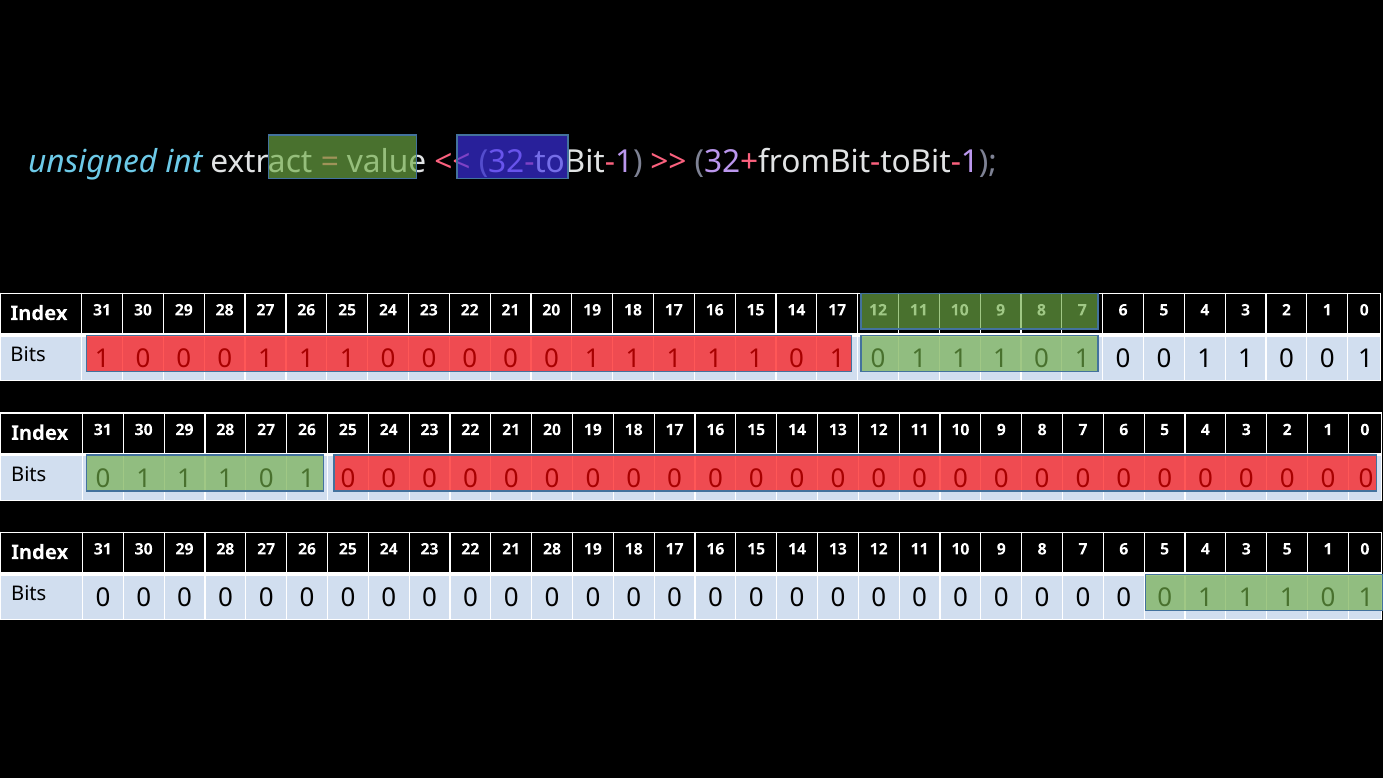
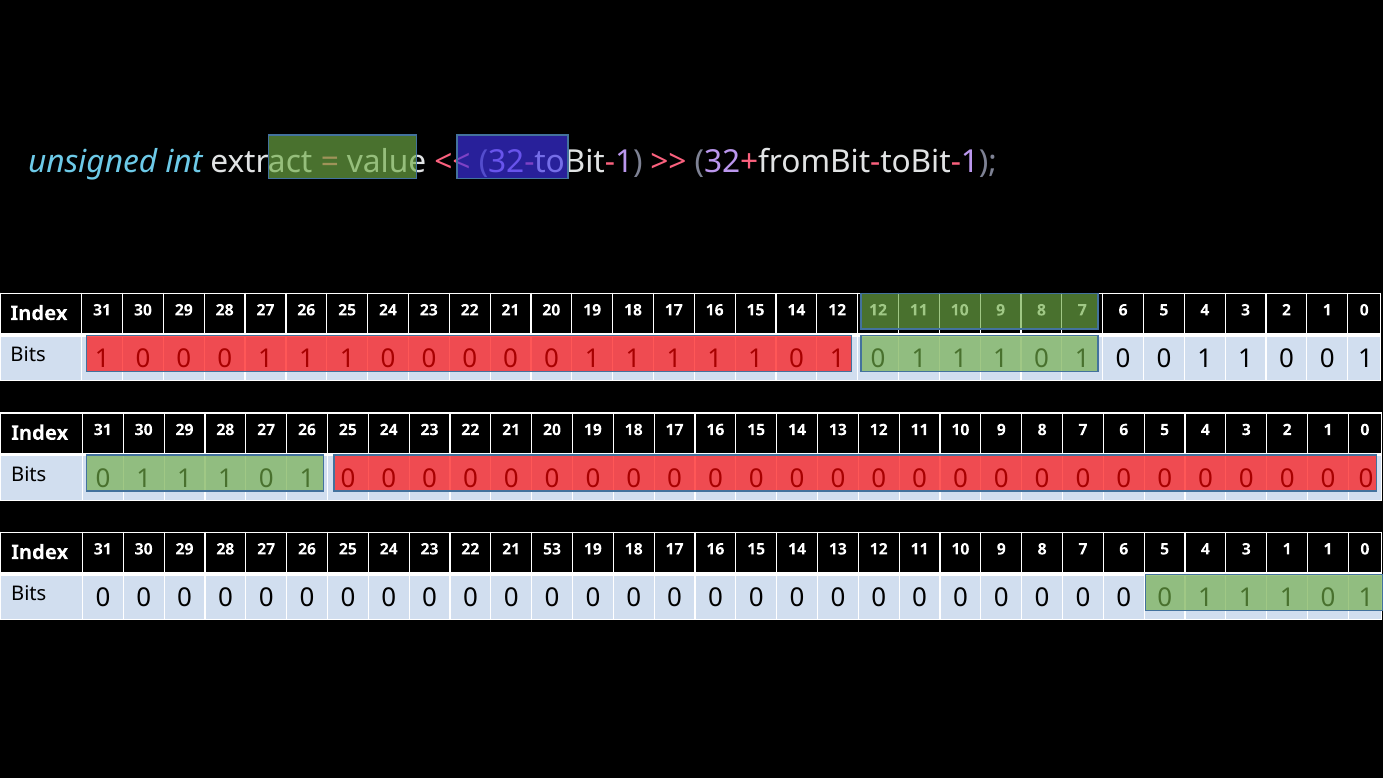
14 17: 17 -> 12 (837, 310)
21 28: 28 -> 53 (552, 549)
3 5: 5 -> 1 (1287, 549)
